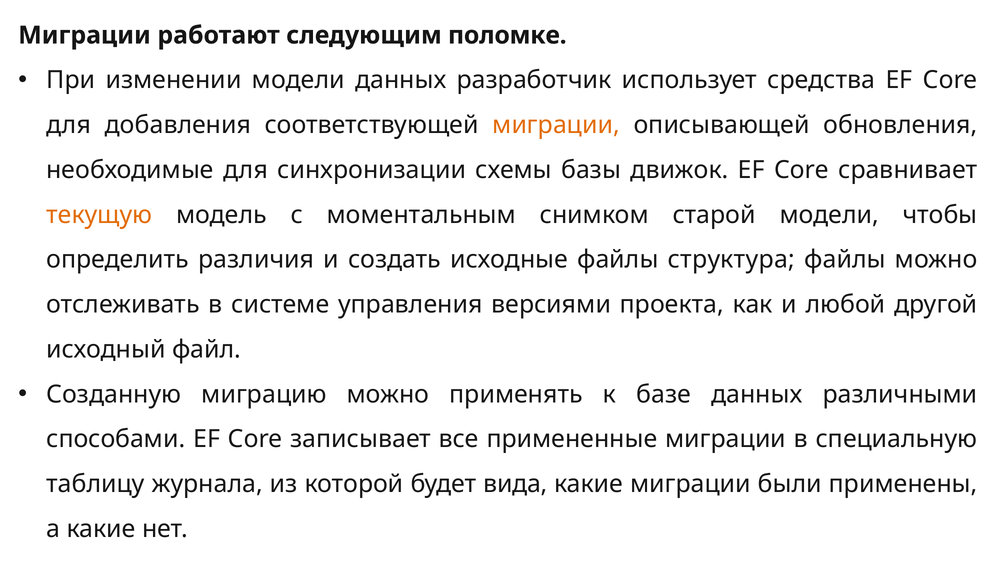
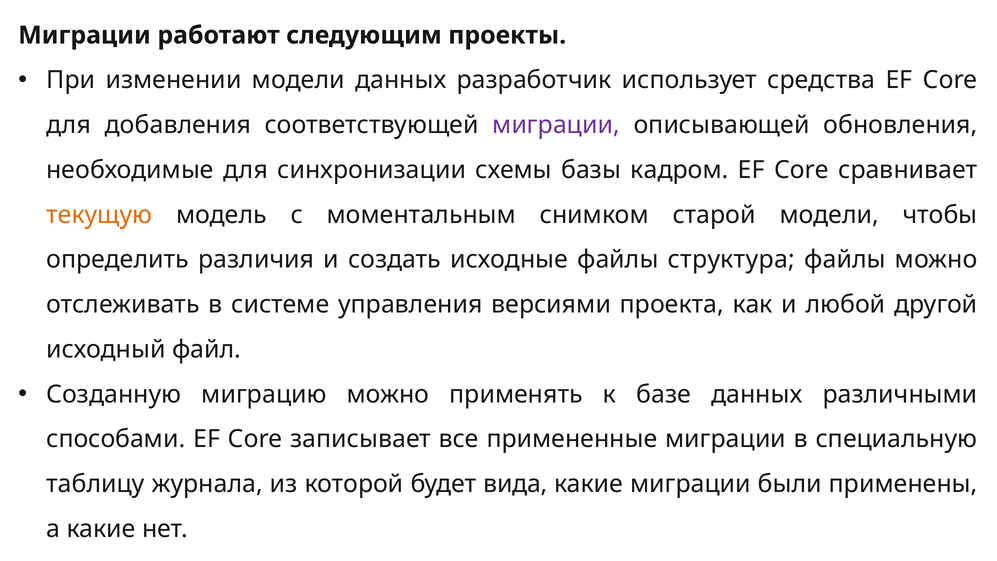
поломке: поломке -> проекты (507, 35)
миграции colour: orange -> purple (556, 125)
движок: движок -> кадром (679, 170)
